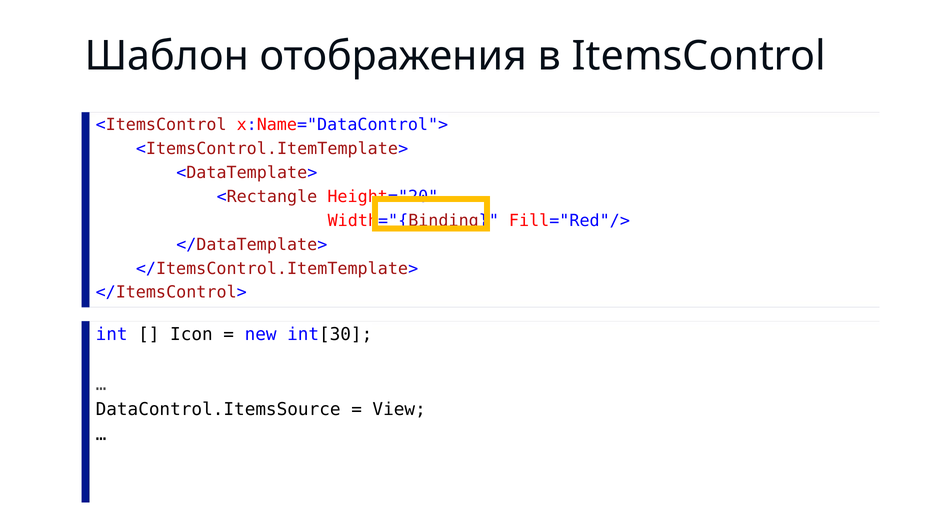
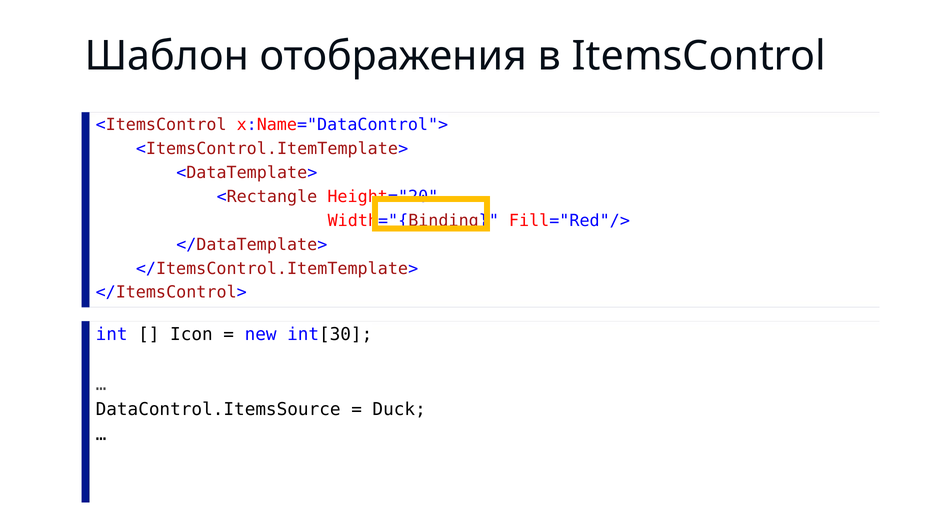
View: View -> Duck (399, 409)
